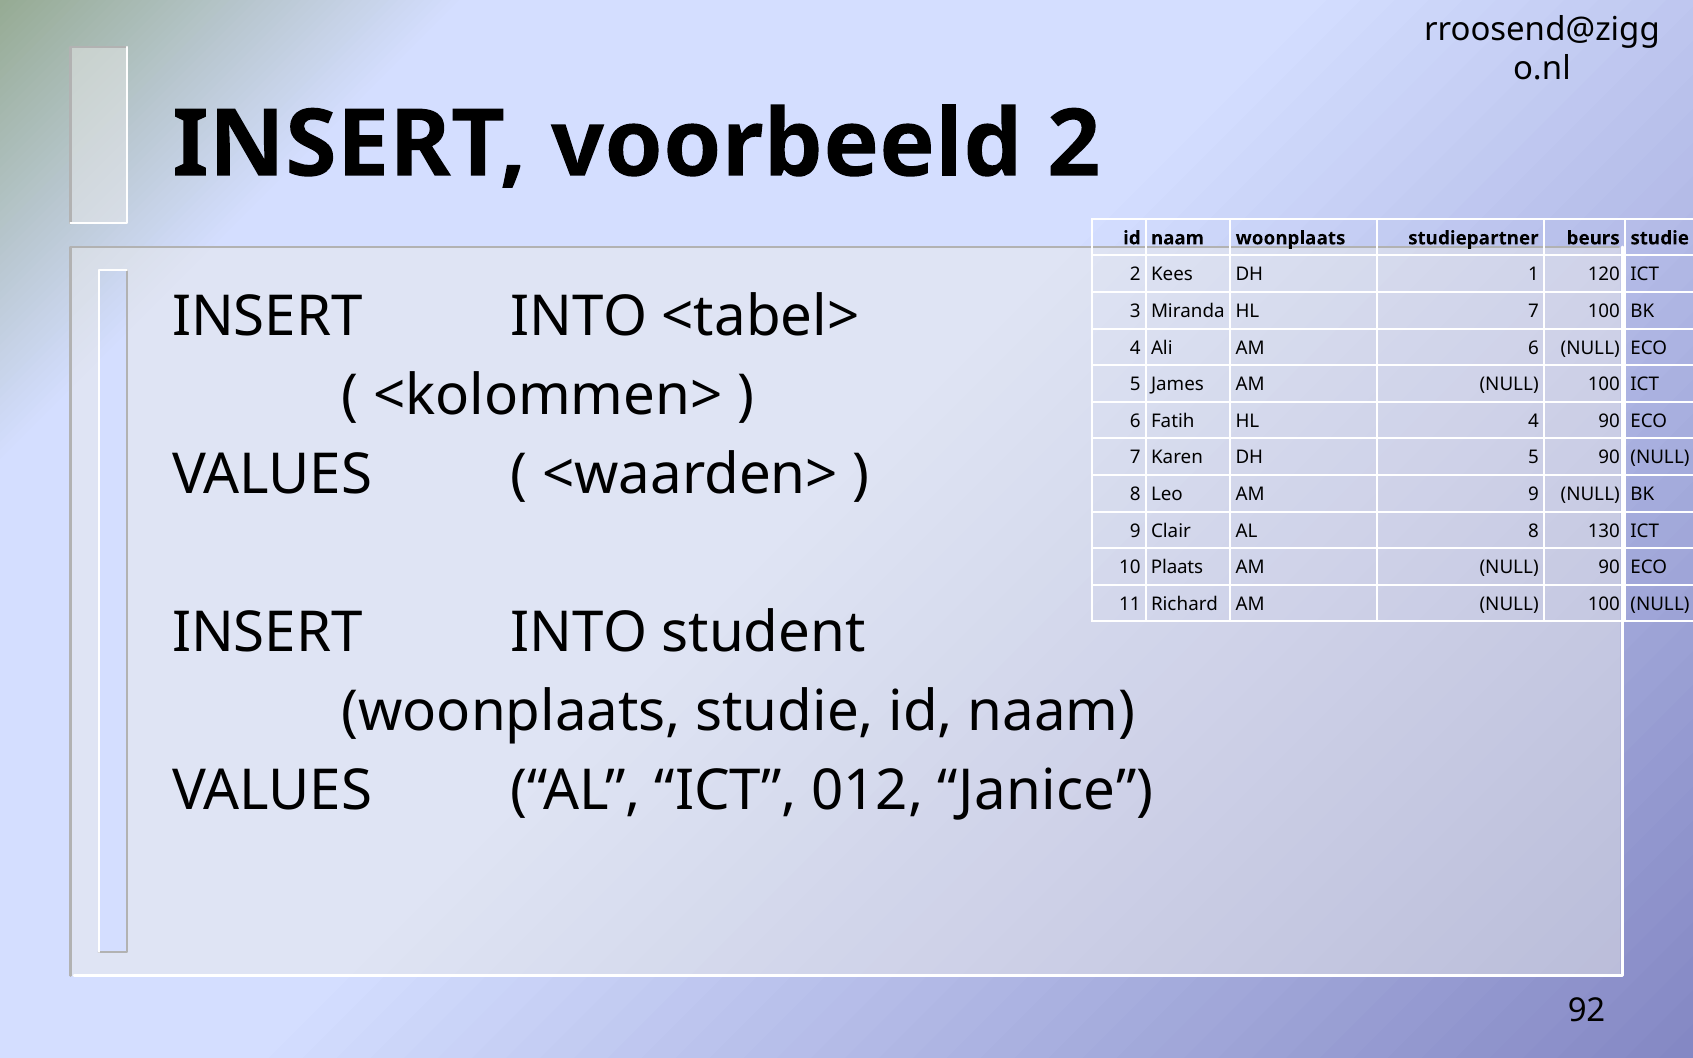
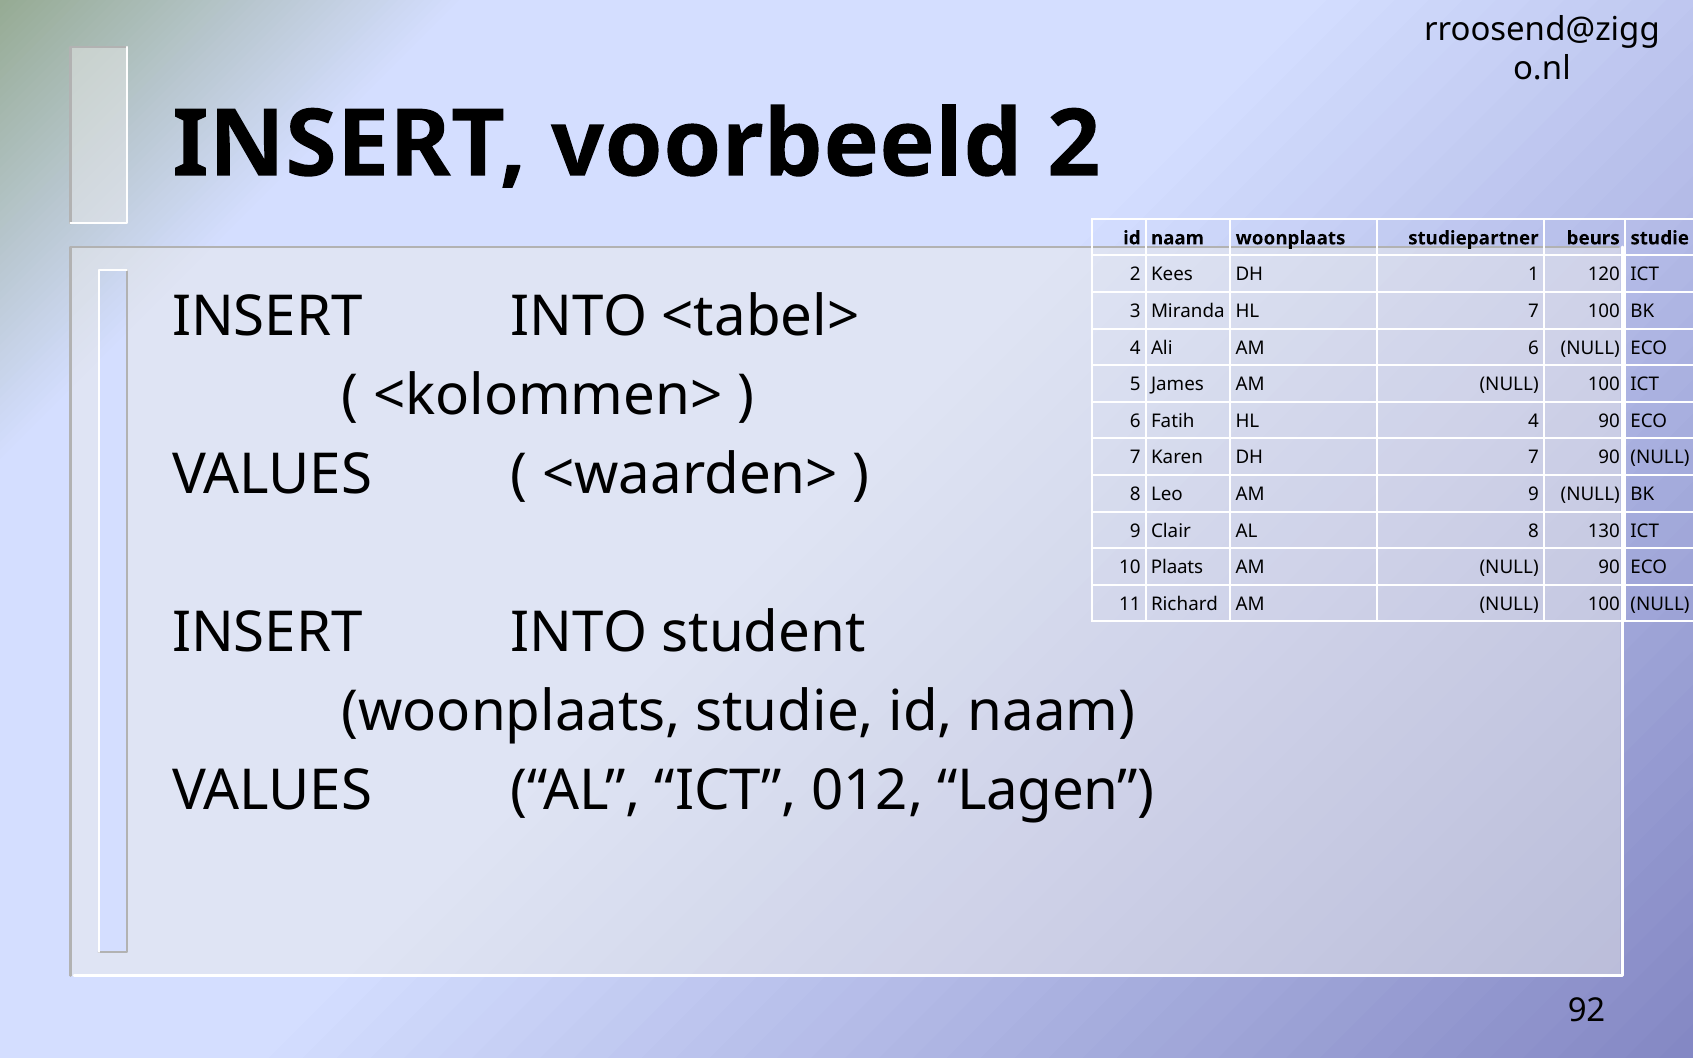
DH 5: 5 -> 7 (1533, 458)
Janice: Janice -> Lagen (1046, 791)
